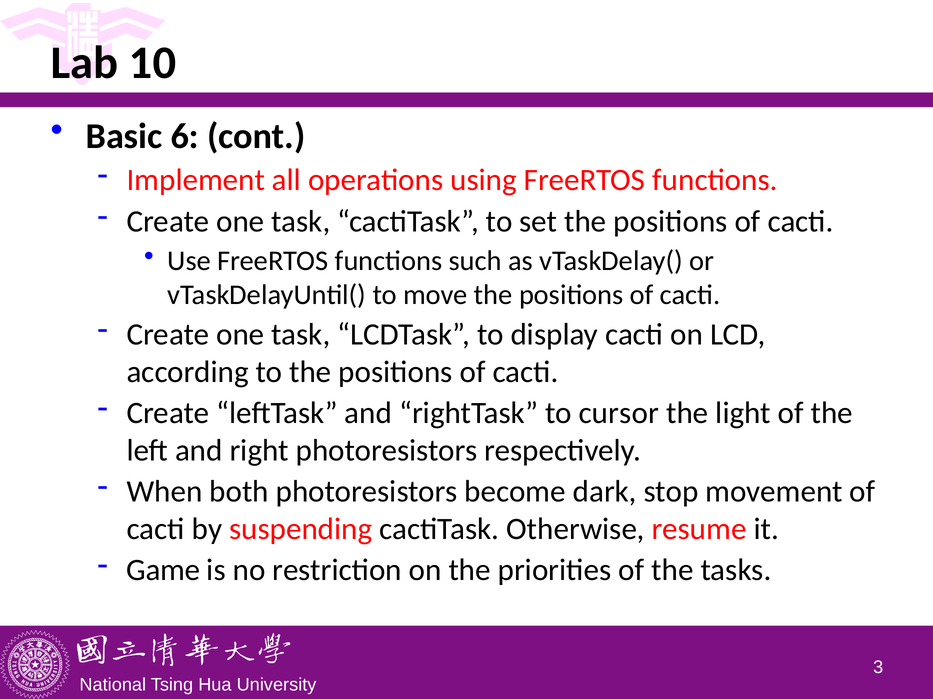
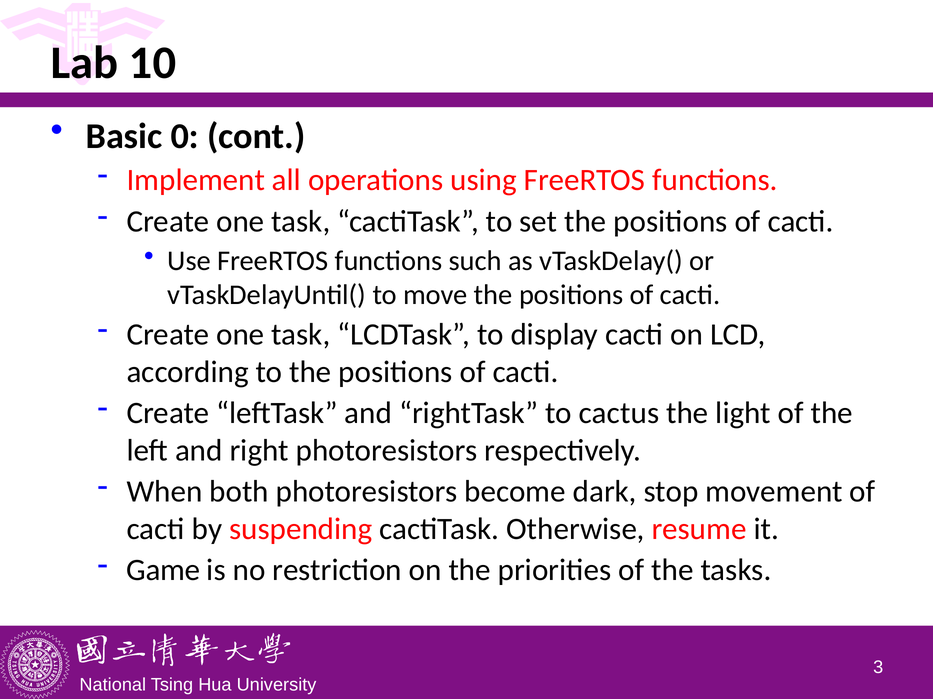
6: 6 -> 0 (185, 136)
cursor: cursor -> cactus (619, 414)
